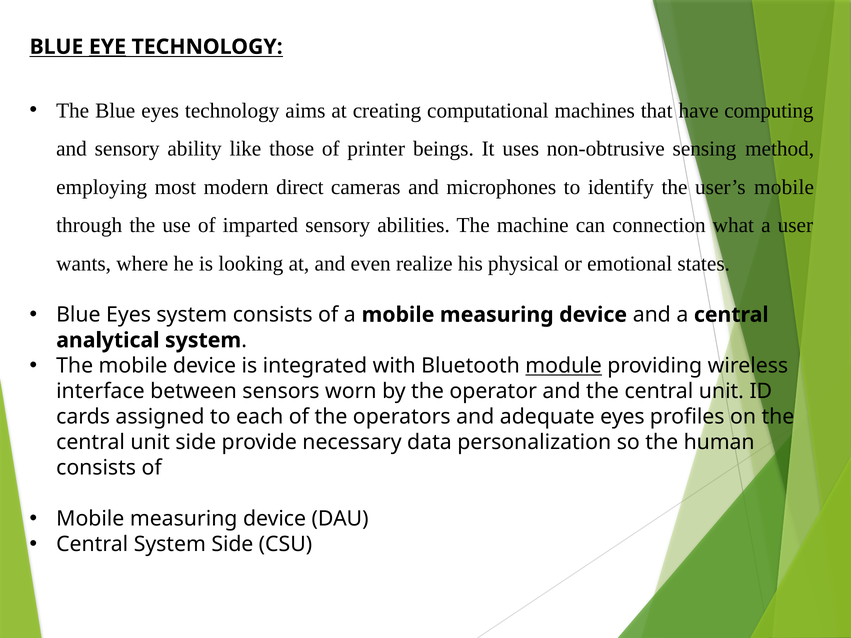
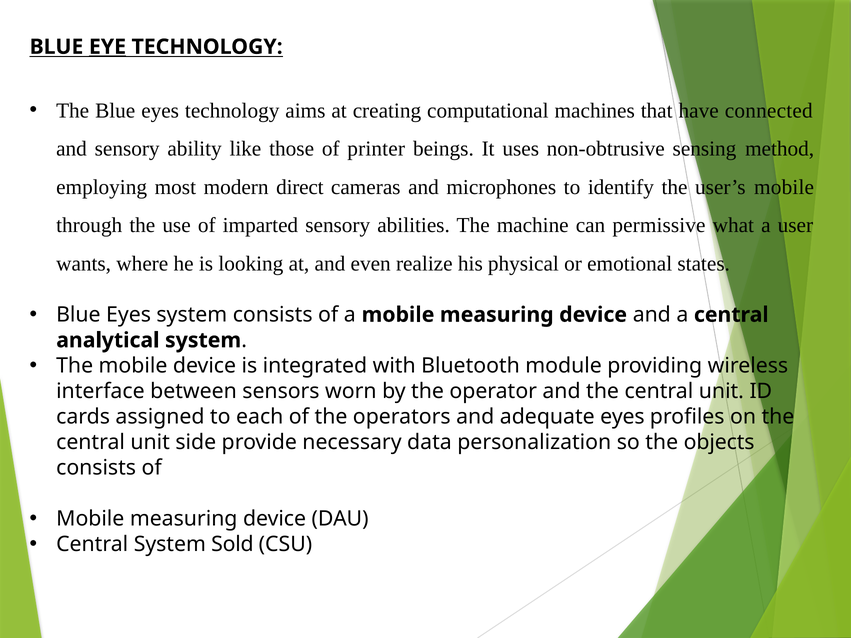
computing: computing -> connected (769, 111)
connection: connection -> permissive (659, 226)
module underline: present -> none (564, 366)
human: human -> objects (719, 443)
System Side: Side -> Sold (232, 545)
